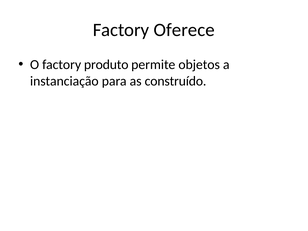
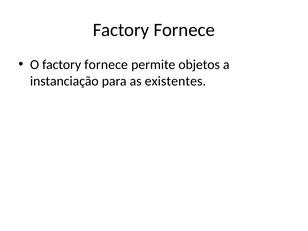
Oferece: Oferece -> Fornece (184, 30)
O factory produto: produto -> fornece (106, 65)
construído: construído -> existentes (175, 81)
